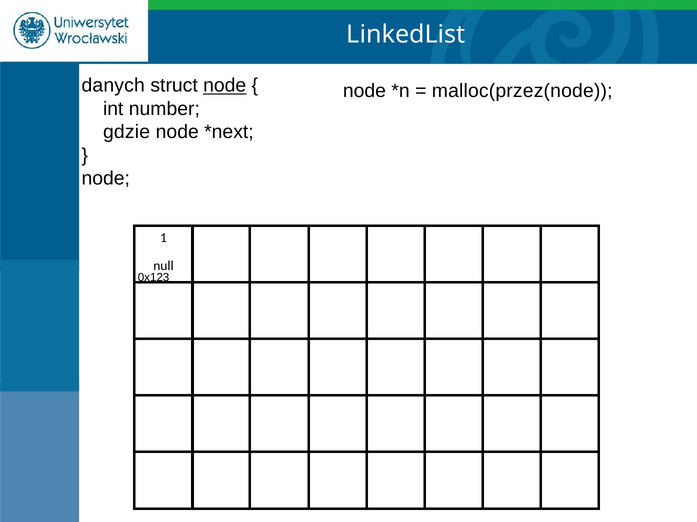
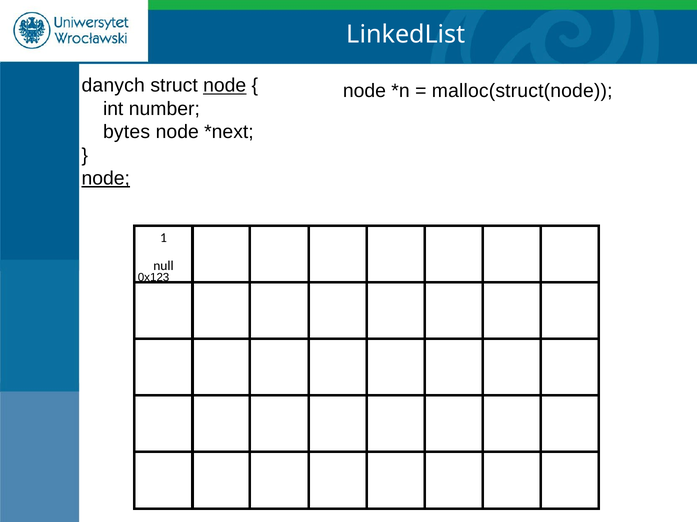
malloc(przez(node: malloc(przez(node -> malloc(struct(node (522, 91)
gdzie: gdzie -> bytes (127, 132)
node underline: none -> present (106, 179)
